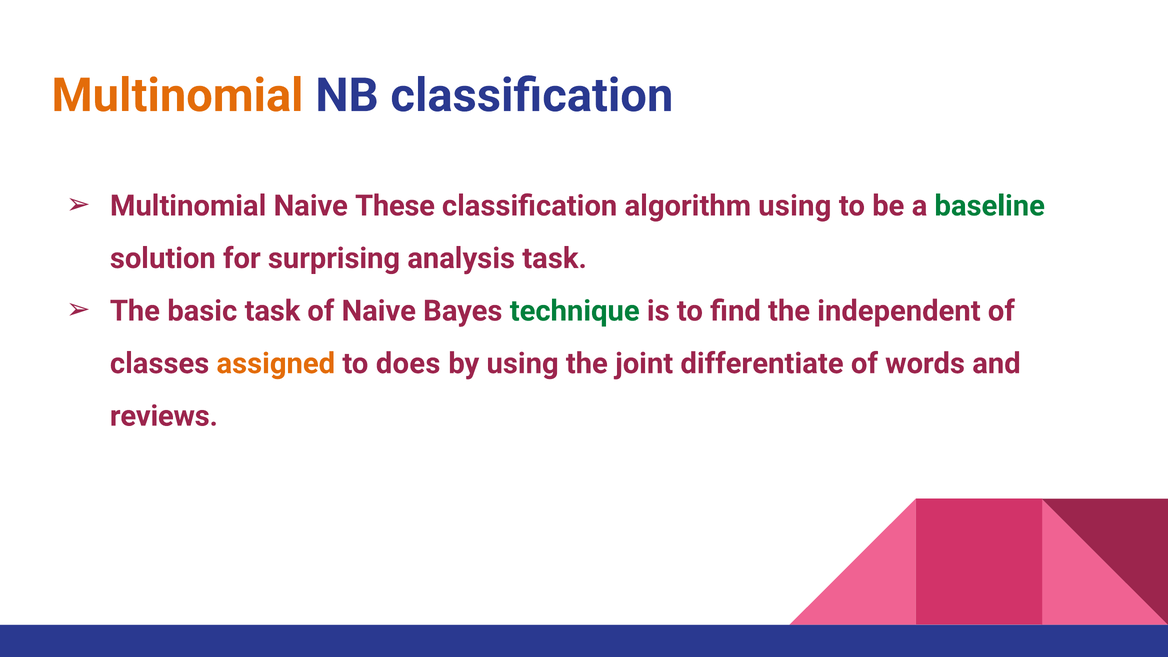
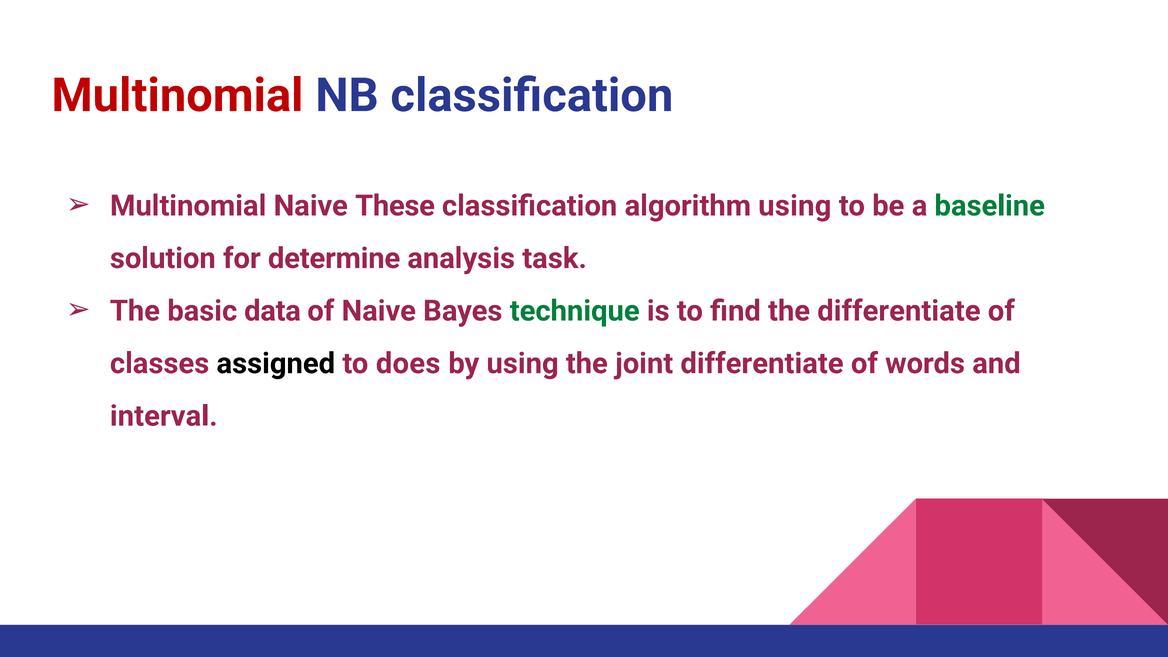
Multinomial colour: orange -> red (178, 96)
surprising: surprising -> determine (334, 258)
basic task: task -> data (273, 311)
the independent: independent -> differentiate (899, 311)
assigned colour: orange -> black (276, 364)
reviews: reviews -> interval (164, 416)
